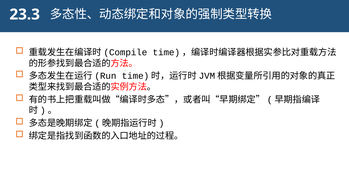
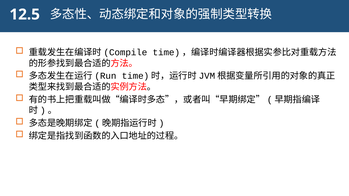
23.3: 23.3 -> 12.5 (25, 14)
